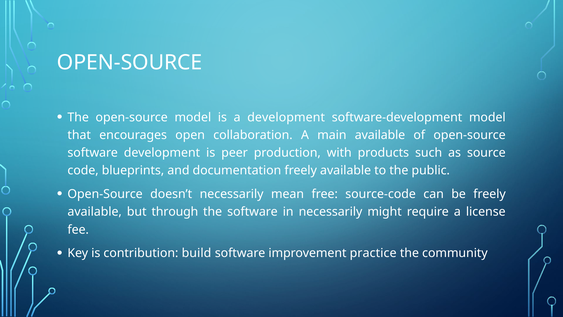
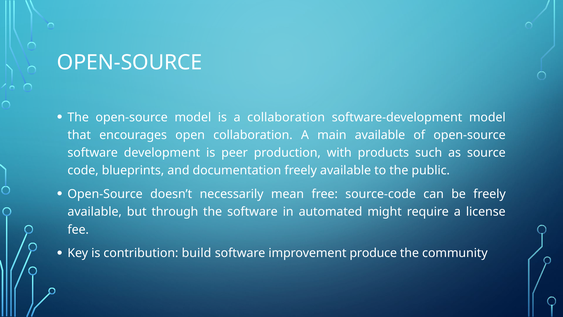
a development: development -> collaboration (286, 117)
in necessarily: necessarily -> automated (330, 212)
practice: practice -> produce (373, 253)
